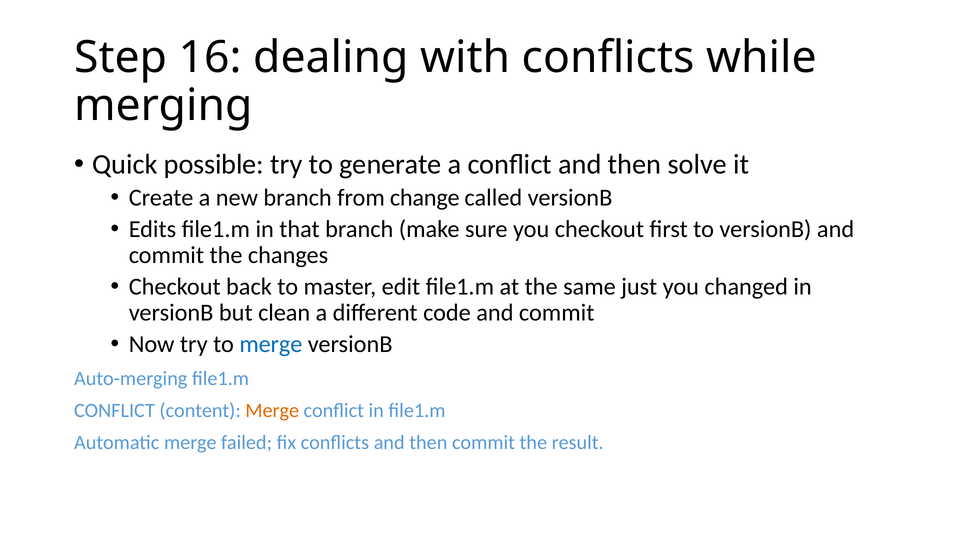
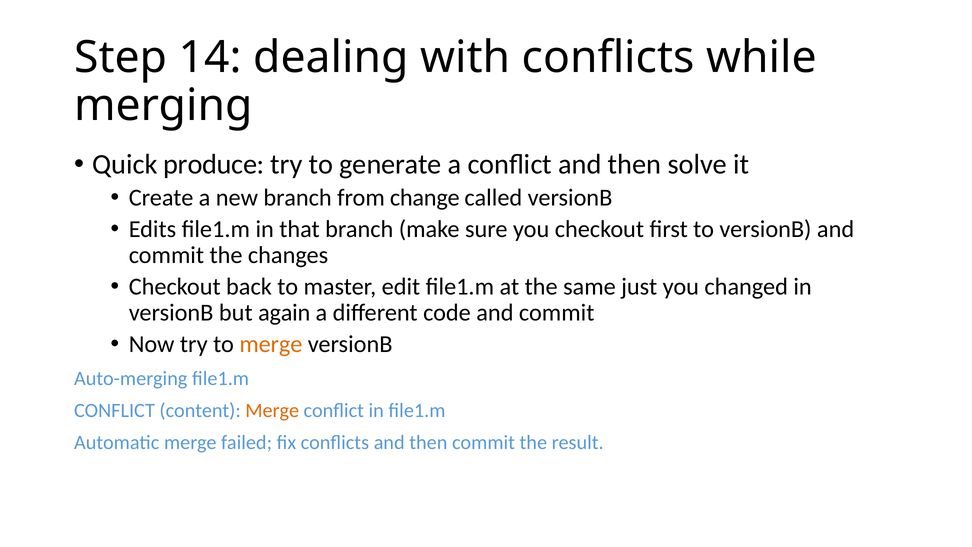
16: 16 -> 14 (210, 58)
possible: possible -> produce (214, 164)
clean: clean -> again (284, 313)
merge colour: blue -> orange (271, 344)
